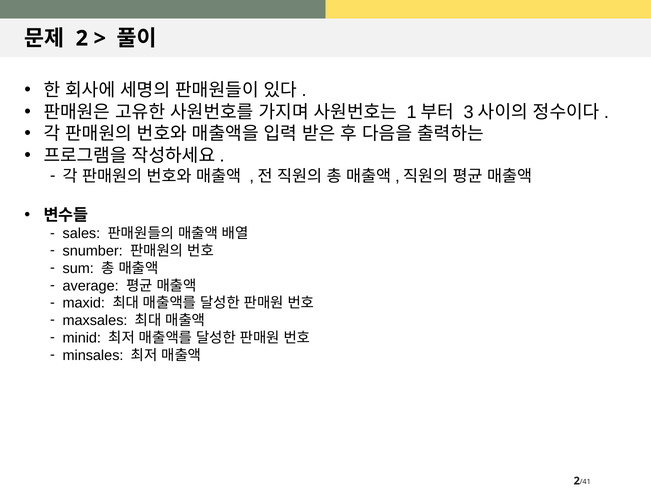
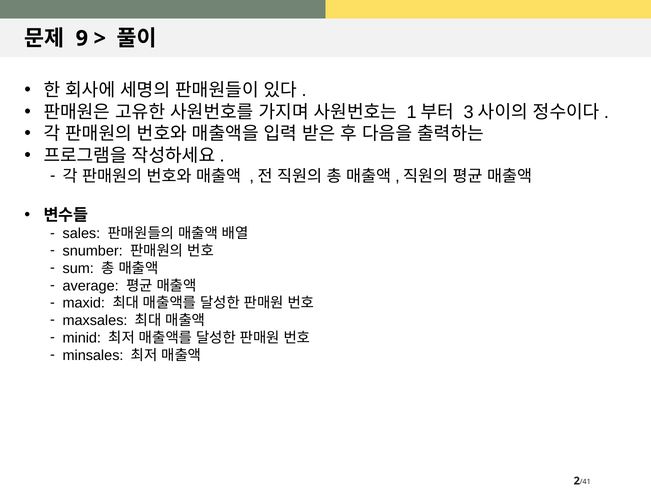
2: 2 -> 9 (82, 38)
